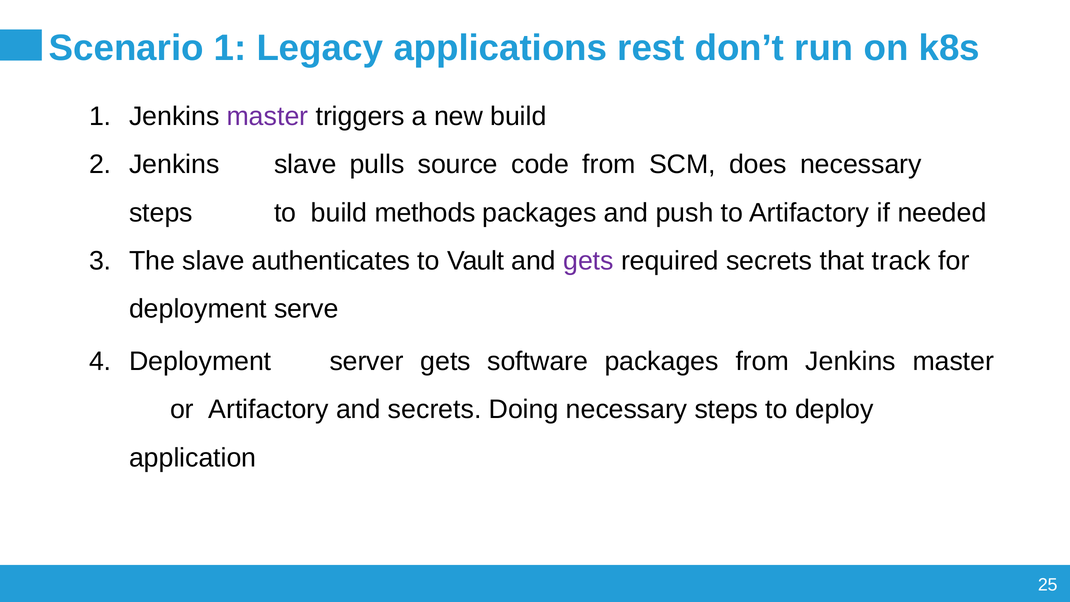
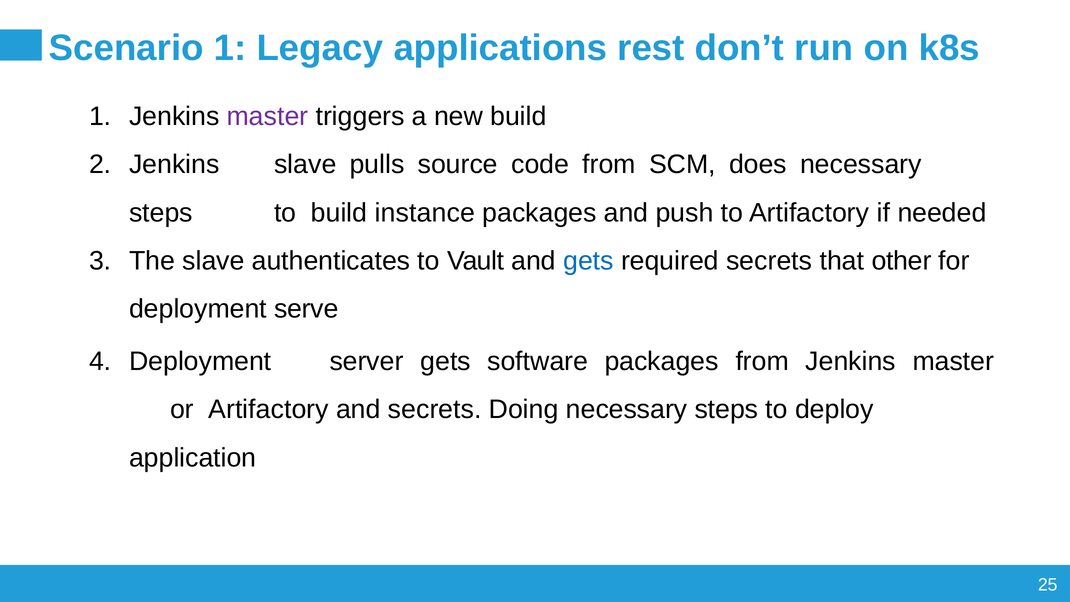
methods: methods -> instance (425, 213)
gets colour: purple -> blue (588, 261)
track: track -> other (901, 261)
